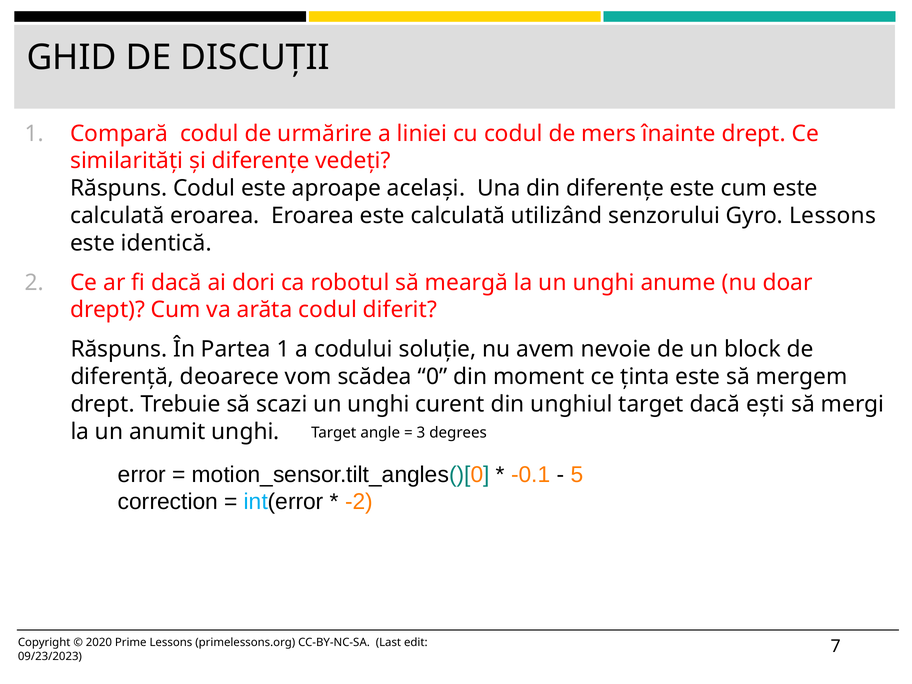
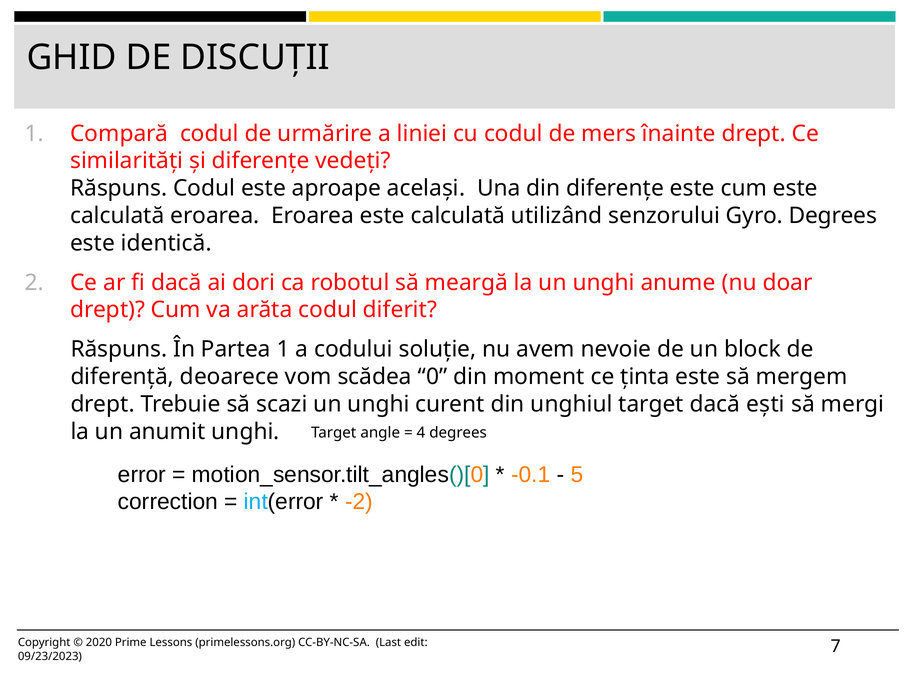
Gyro Lessons: Lessons -> Degrees (833, 216)
3: 3 -> 4 (421, 433)
